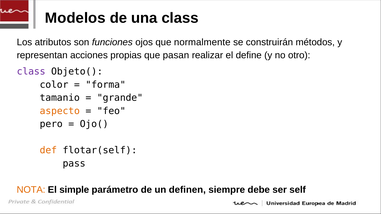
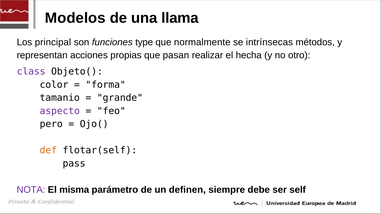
una class: class -> llama (180, 18)
atributos: atributos -> principal (53, 42)
ojos: ojos -> type (144, 42)
construirán: construirán -> intrínsecas (269, 42)
define: define -> hecha (249, 55)
aspecto colour: orange -> purple (60, 111)
NOTA colour: orange -> purple (31, 190)
simple: simple -> misma (74, 190)
